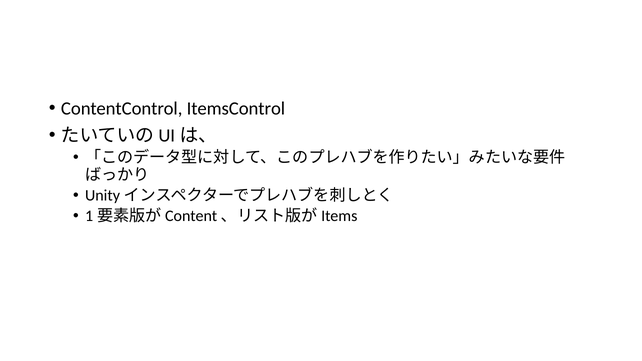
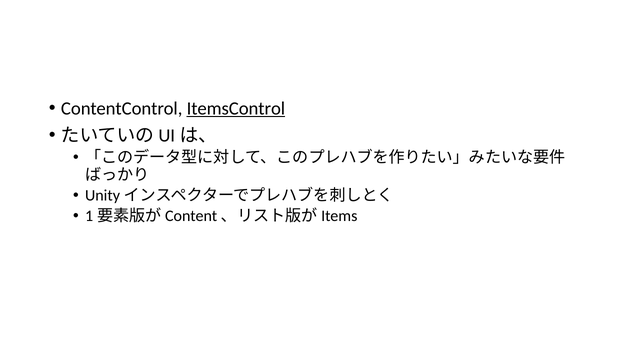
ItemsControl underline: none -> present (236, 109)
